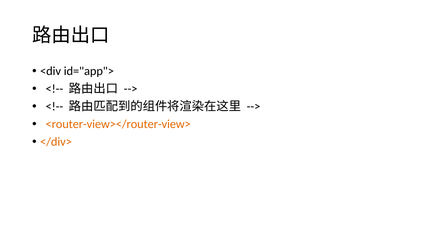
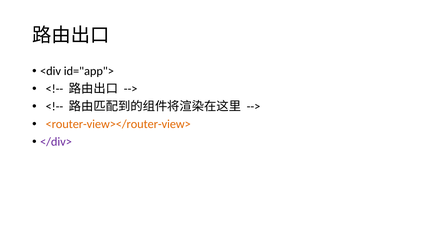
</div> colour: orange -> purple (56, 142)
